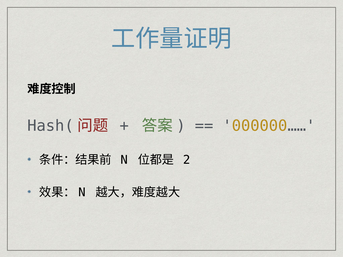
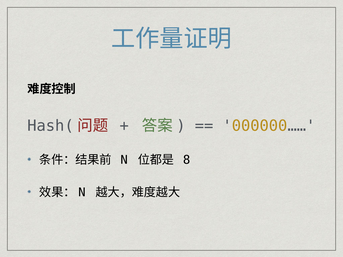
2: 2 -> 8 (187, 160)
